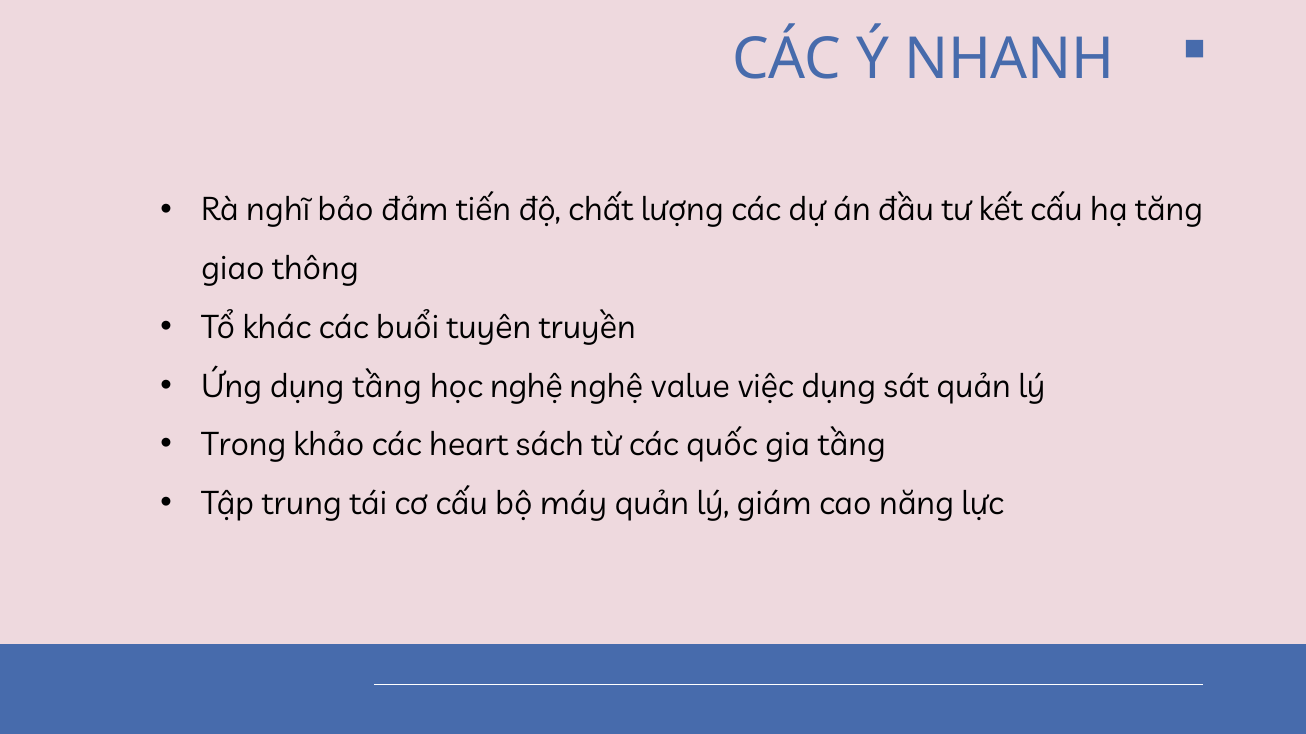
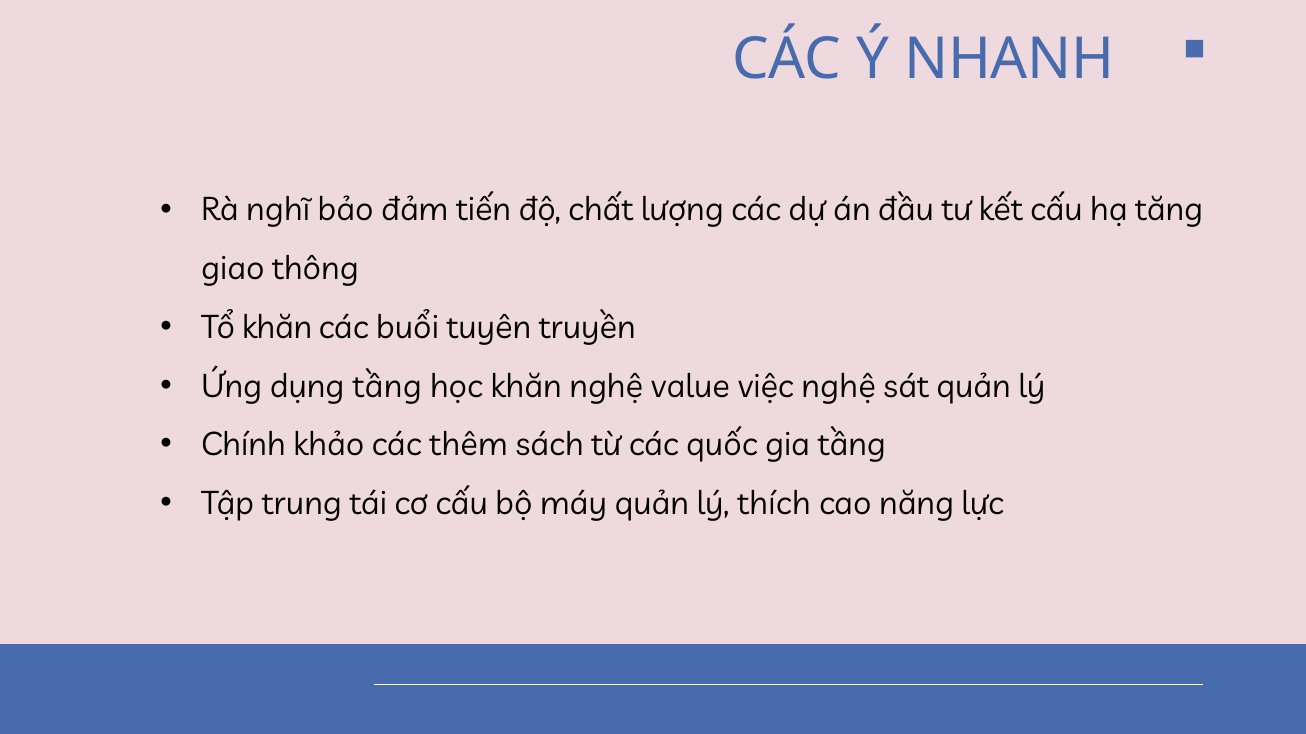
Tổ khác: khác -> khăn (277, 328)
học nghệ: nghệ -> khăn (526, 387)
việc dụng: dụng -> nghệ (838, 387)
Trong: Trong -> Chính (244, 445)
heart: heart -> thêm (469, 445)
giám: giám -> thích (774, 504)
